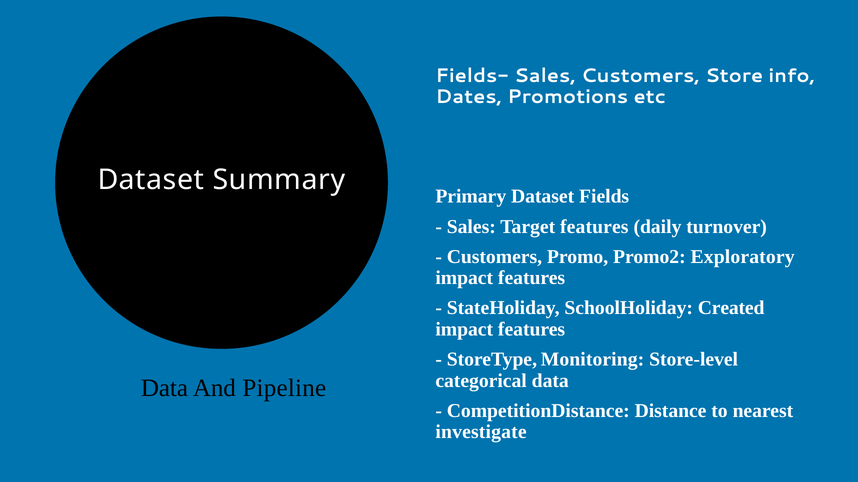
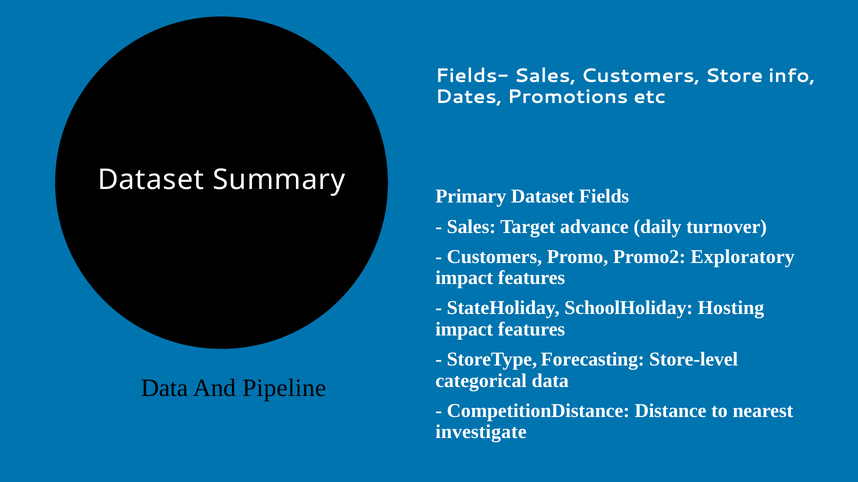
Target features: features -> advance (594, 227)
Created: Created -> Hosting (731, 308)
Monitoring: Monitoring -> Forecasting (593, 360)
